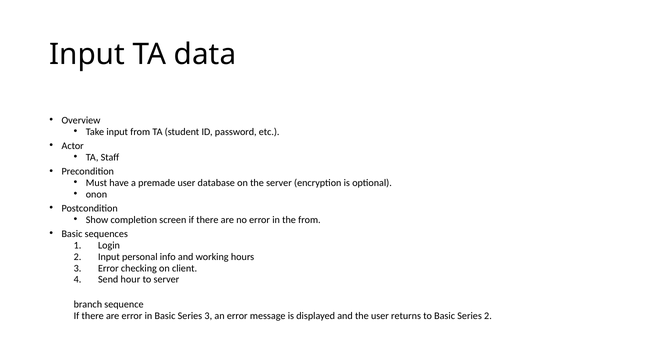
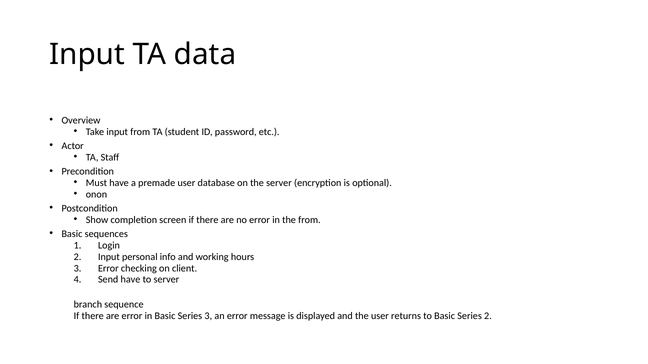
Send hour: hour -> have (130, 280)
